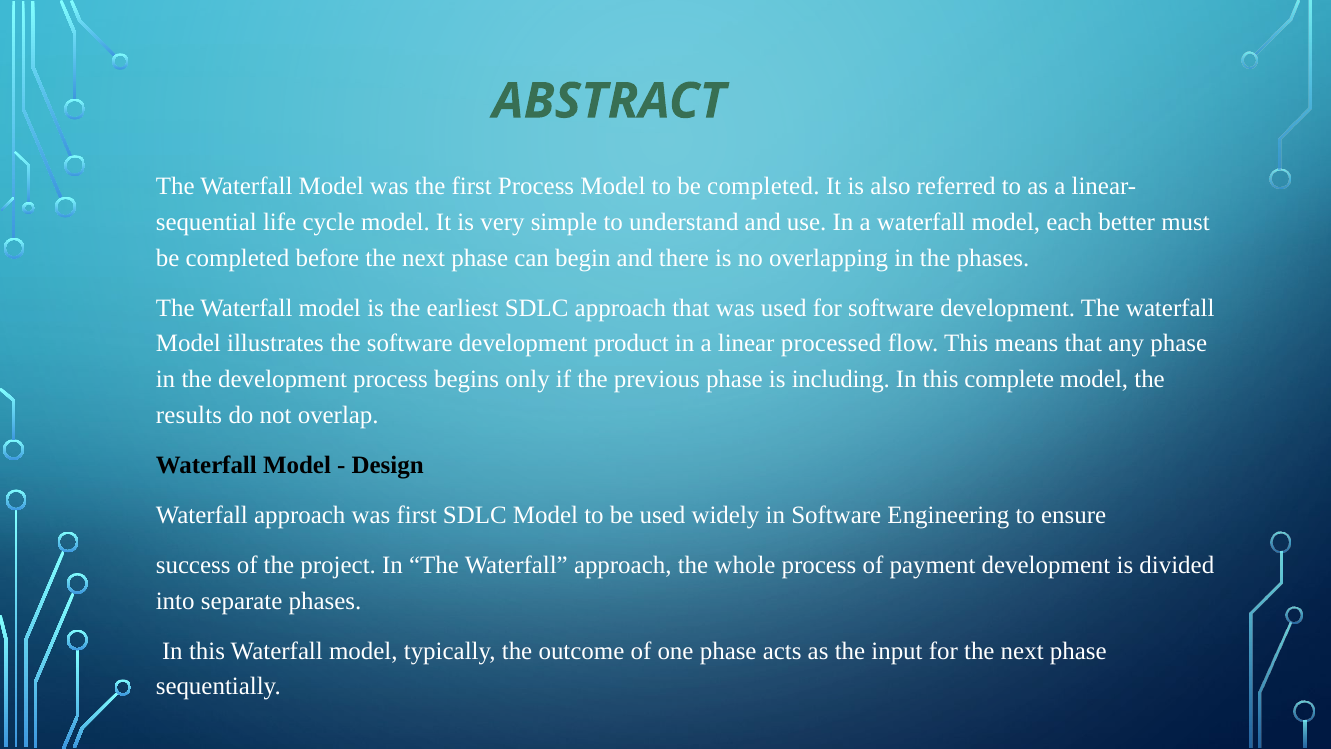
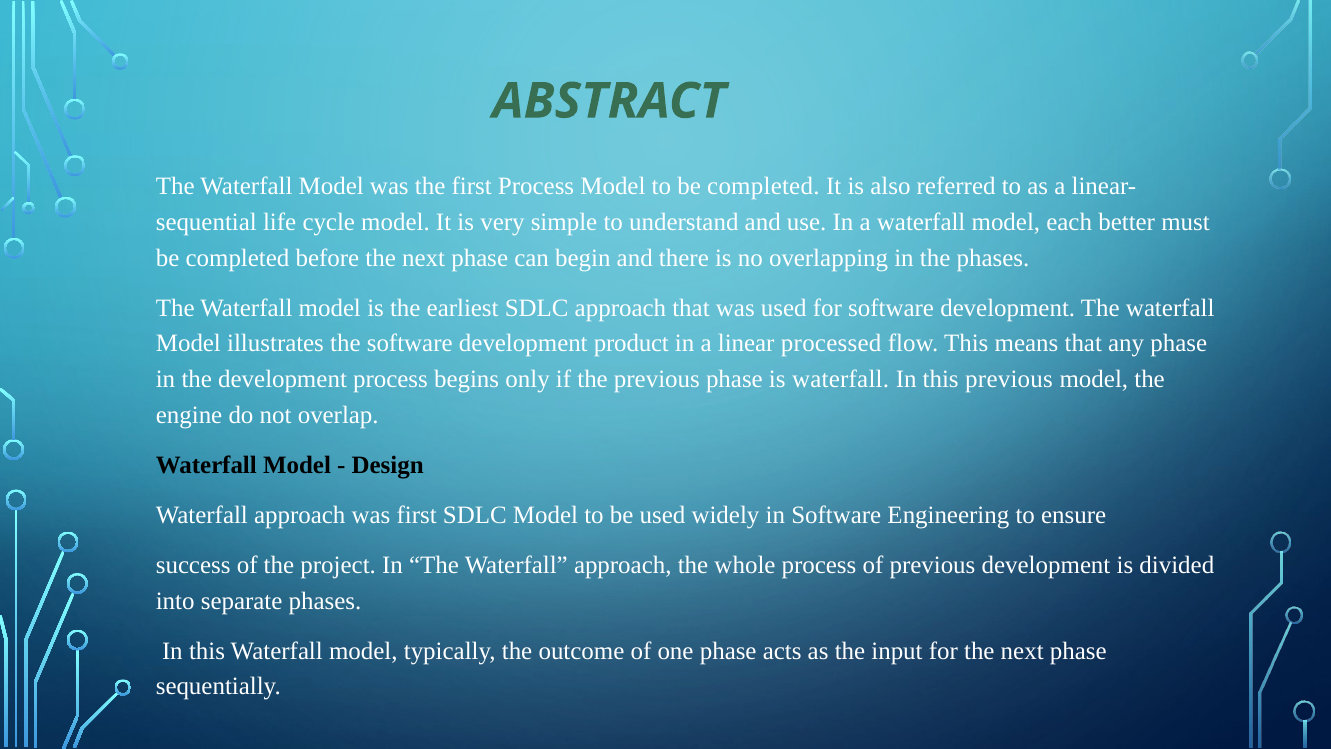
is including: including -> waterfall (841, 380)
this complete: complete -> previous (1009, 380)
results: results -> engine (189, 415)
of payment: payment -> previous (933, 565)
